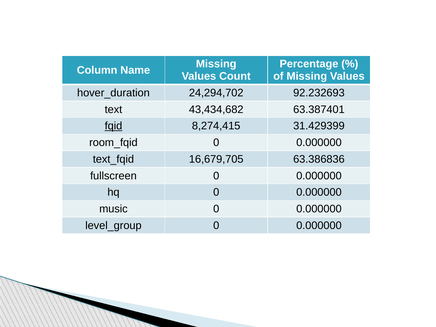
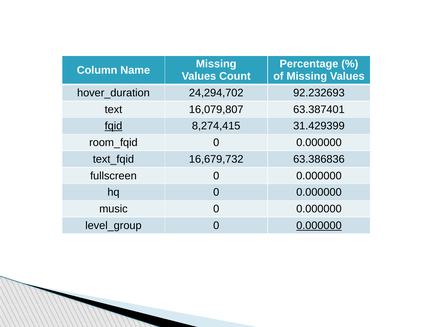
43,434,682: 43,434,682 -> 16,079,807 (216, 109)
16,679,705: 16,679,705 -> 16,679,732 (216, 159)
0.000000 underline: none -> present (319, 226)
